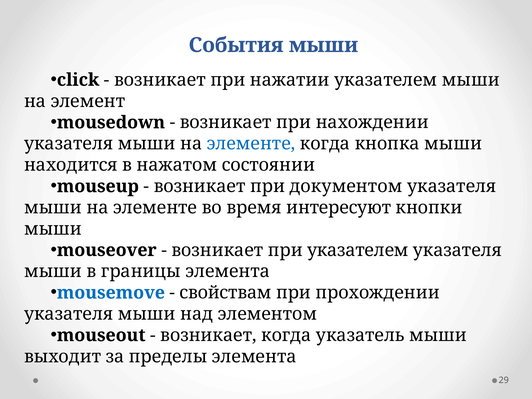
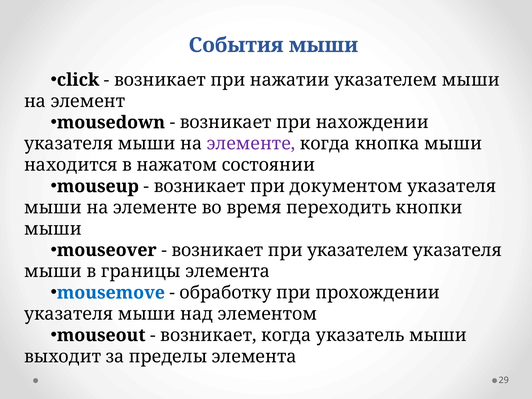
элементе colour: blue -> purple (251, 144)
интересуют: интересуют -> переходить (339, 208)
свойствам: свойствам -> обработку (226, 293)
